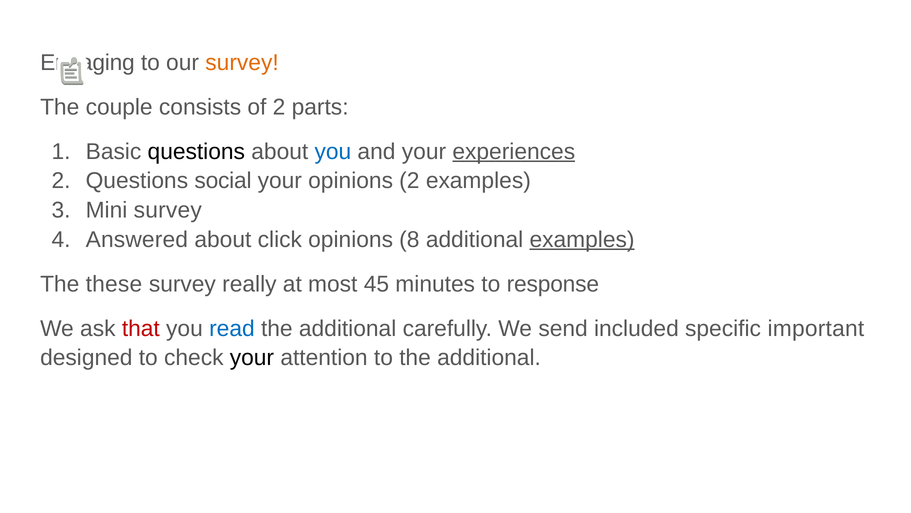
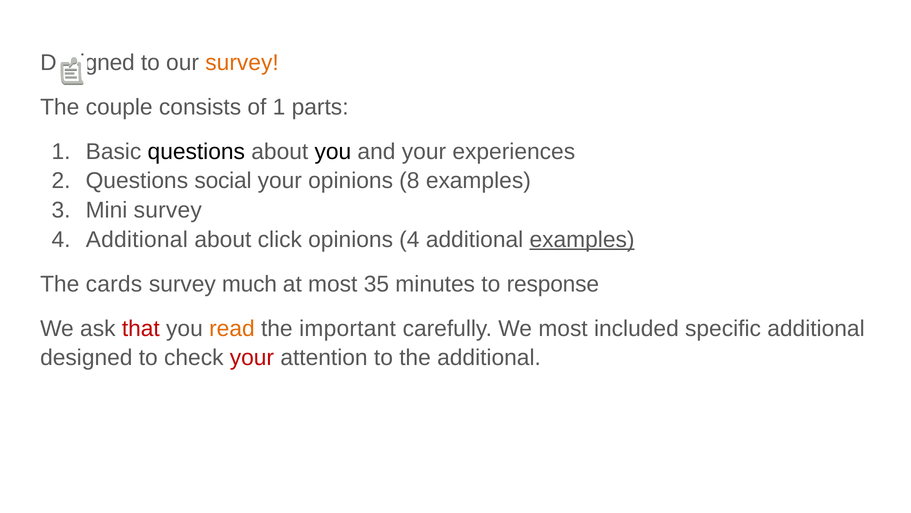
Engaging: Engaging -> Designed (87, 62)
of 2: 2 -> 1 (279, 107)
you colour: blue -> black (333, 151)
experiences underline: present -> none (514, 151)
opinions 2: 2 -> 8 (409, 181)
Answered: Answered -> Additional (137, 239)
opinions 8: 8 -> 4 (409, 239)
these: these -> cards (114, 284)
really: really -> much (249, 284)
45: 45 -> 35 (376, 284)
read colour: blue -> orange (232, 328)
additional: additional -> important (348, 328)
We send: send -> most (563, 328)
specific important: important -> additional (816, 328)
your colour: black -> red (252, 358)
